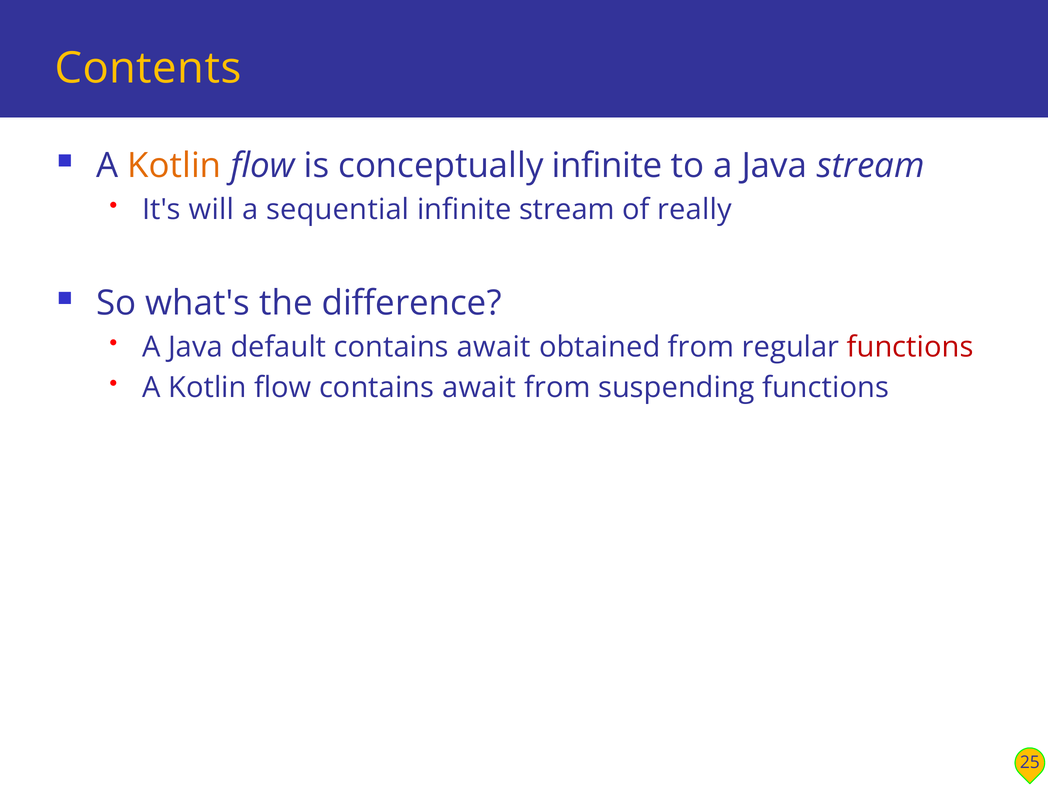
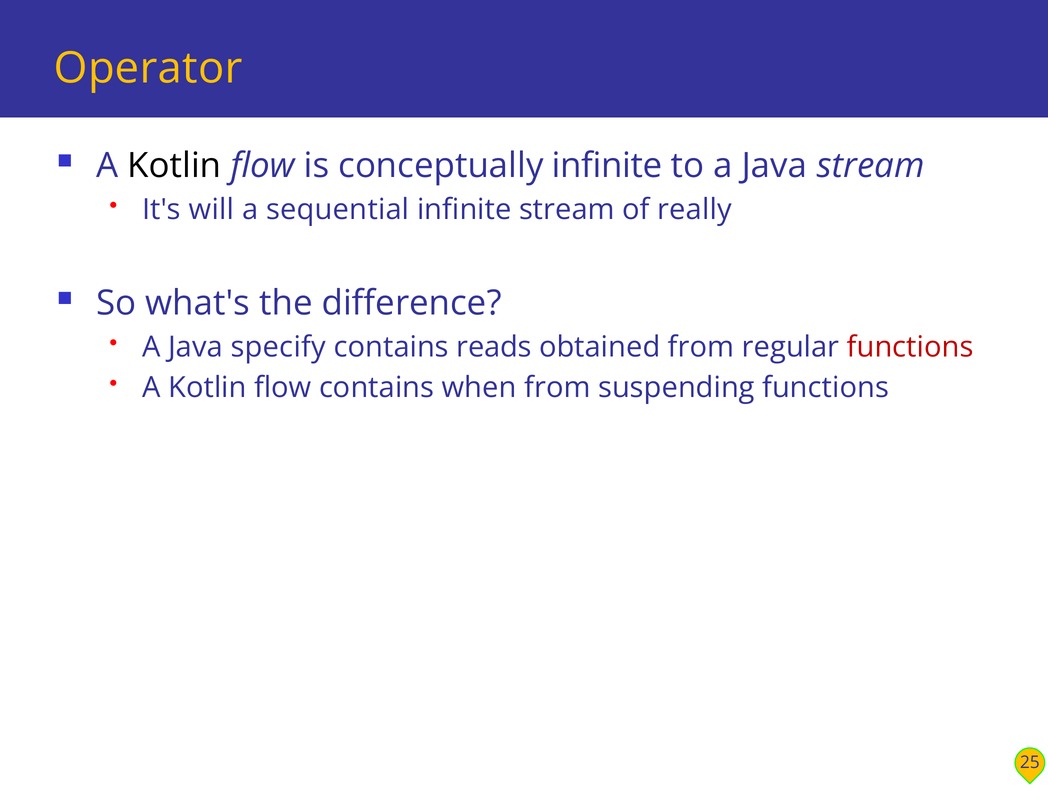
Contents: Contents -> Operator (148, 68)
Kotlin colour: orange -> black (174, 166)
default: default -> specify (278, 347)
await: await -> reads (494, 347)
flow contains await: await -> when (479, 388)
